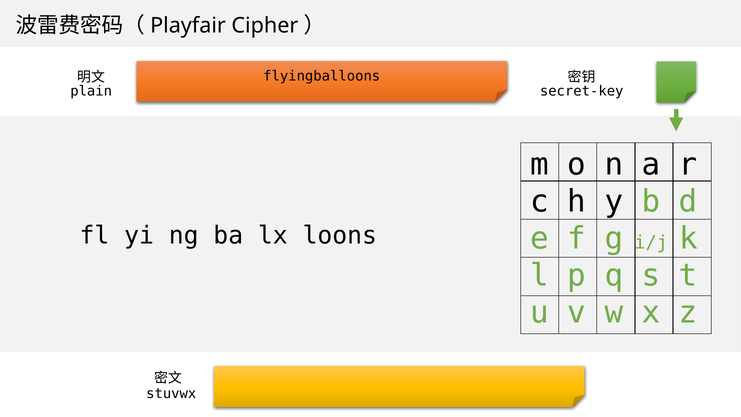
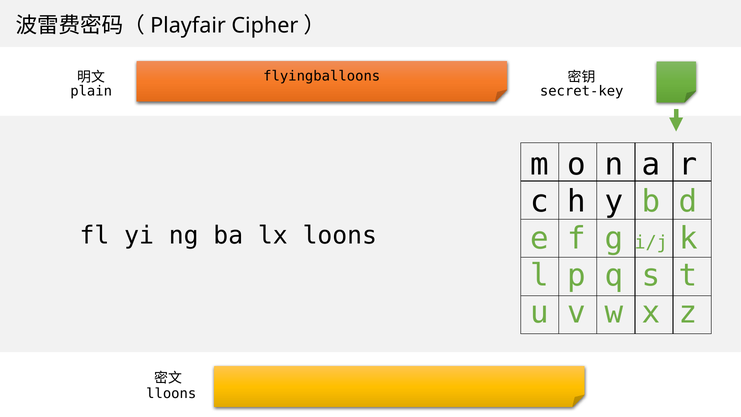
stuvwx: stuvwx -> lloons (171, 394)
